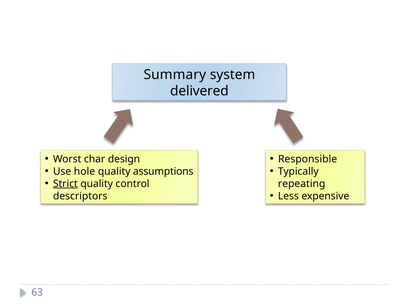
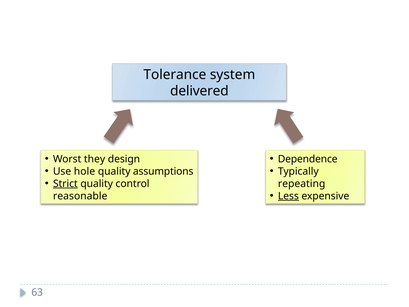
Summary: Summary -> Tolerance (175, 75)
char: char -> they (95, 159)
Responsible: Responsible -> Dependence (308, 159)
Less underline: none -> present (288, 196)
descriptors: descriptors -> reasonable (80, 196)
